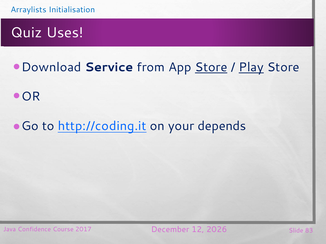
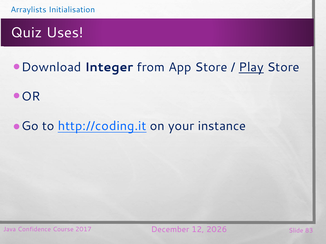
Service: Service -> Integer (109, 67)
Store underline: present -> none (211, 67)
depends: depends -> instance (222, 126)
